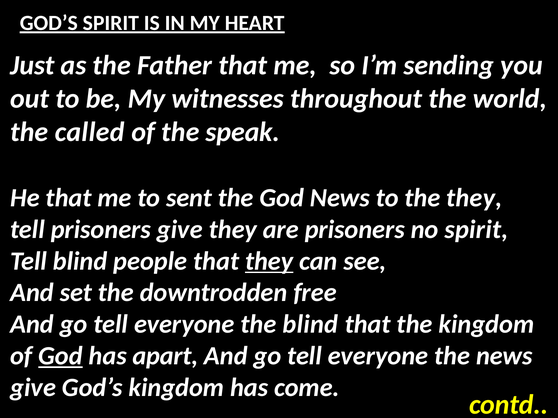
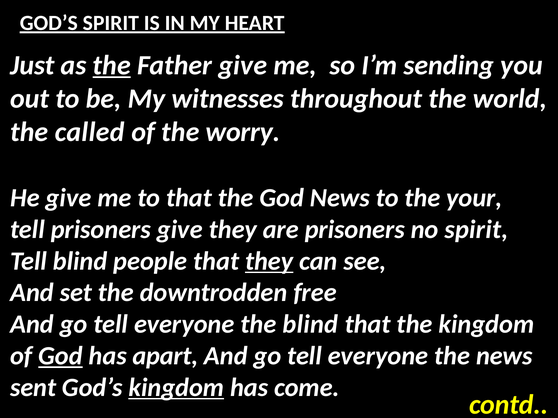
the underline: none -> present (112, 65)
Father that: that -> give (243, 65)
speak: speak -> worry (243, 132)
He that: that -> give (69, 198)
to sent: sent -> that (189, 198)
the they: they -> your (474, 198)
give: give -> sent (33, 388)
kingdom underline: none -> present (176, 388)
